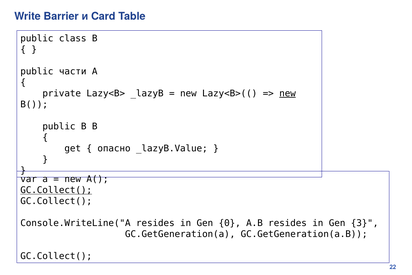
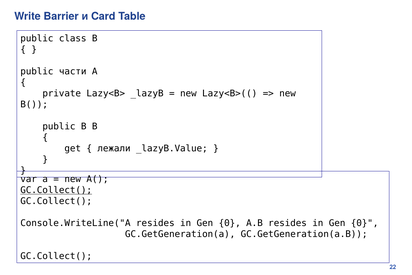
new underline: present -> none (288, 93)
опасно: опасно -> лежали (114, 148)
3: 3 -> 0 (365, 223)
